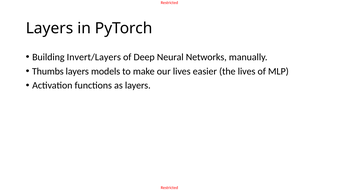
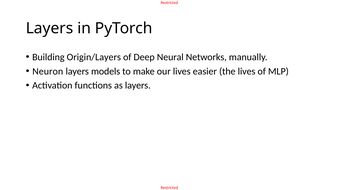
Invert/Layers: Invert/Layers -> Origin/Layers (94, 57)
Thumbs: Thumbs -> Neuron (48, 72)
